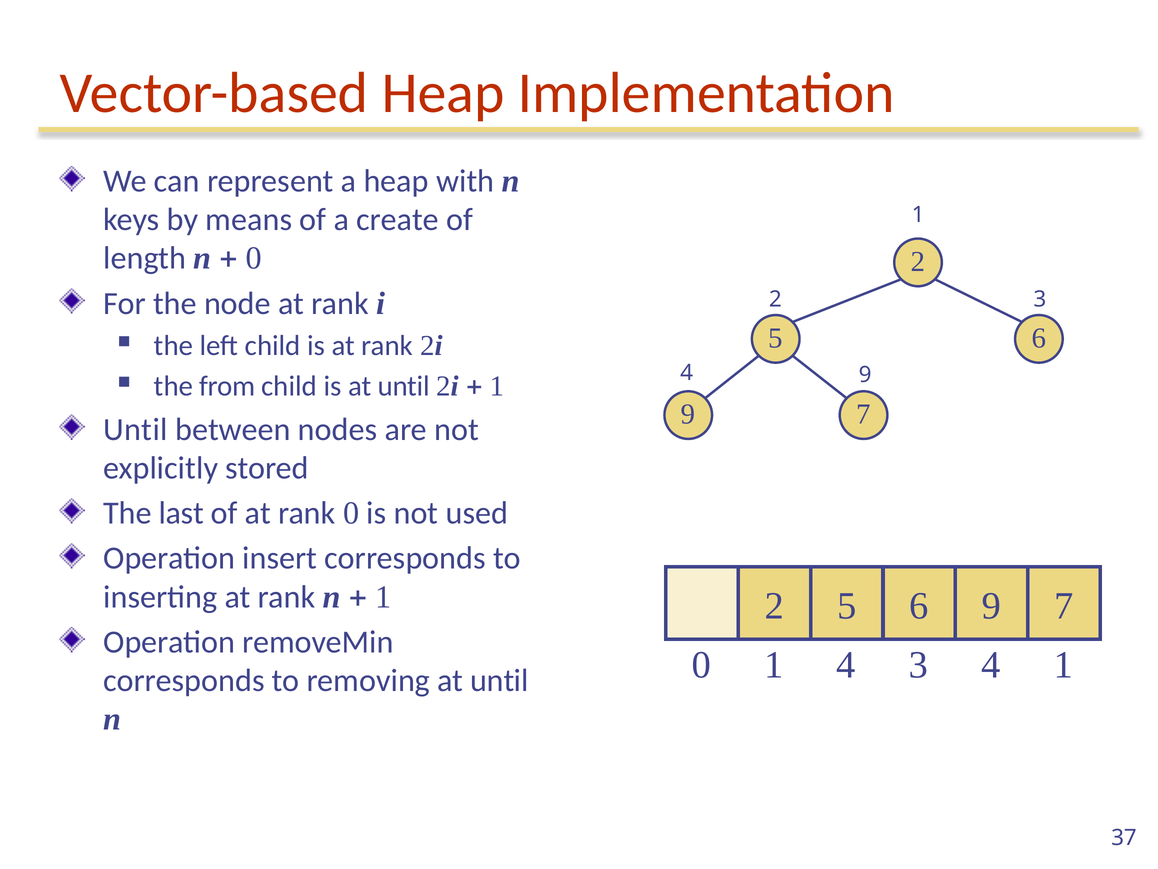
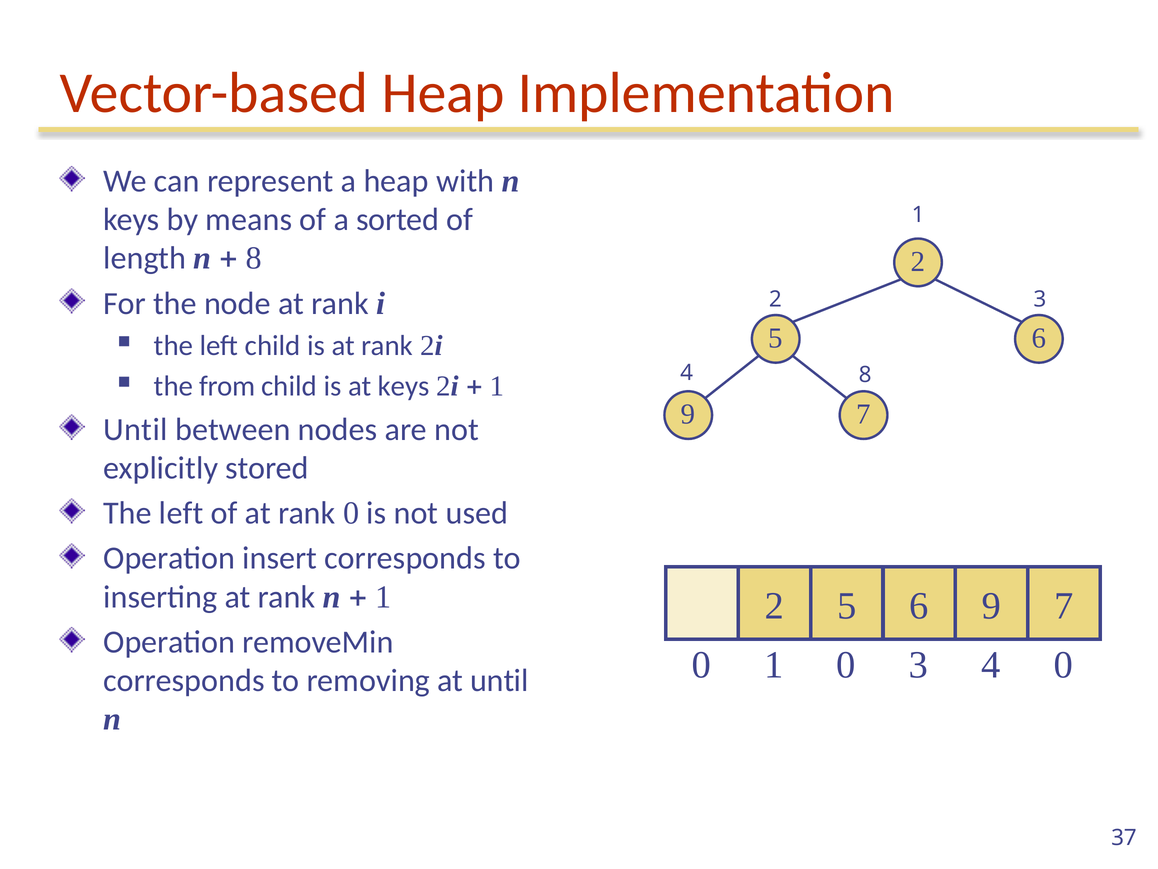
create: create -> sorted (398, 220)
0: 0 -> 8 (254, 258)
4 9: 9 -> 8 (865, 375)
is at until: until -> keys (404, 386)
last: last -> left (181, 513)
1 4: 4 -> 0 (846, 665)
4 1: 1 -> 0 (1063, 665)
